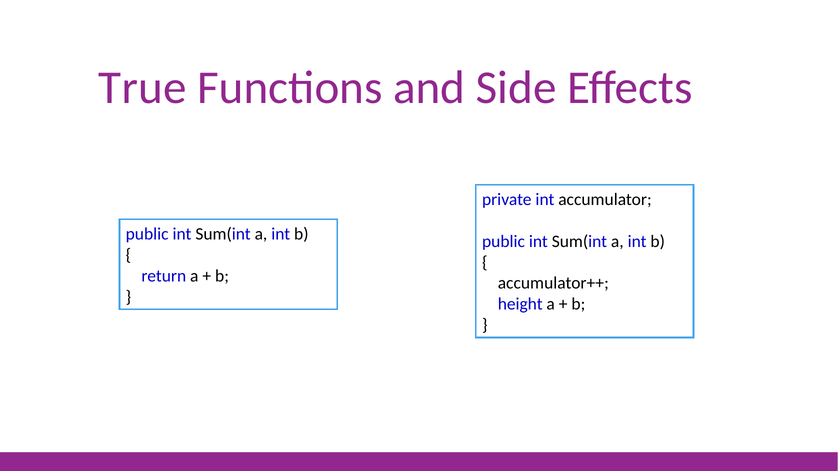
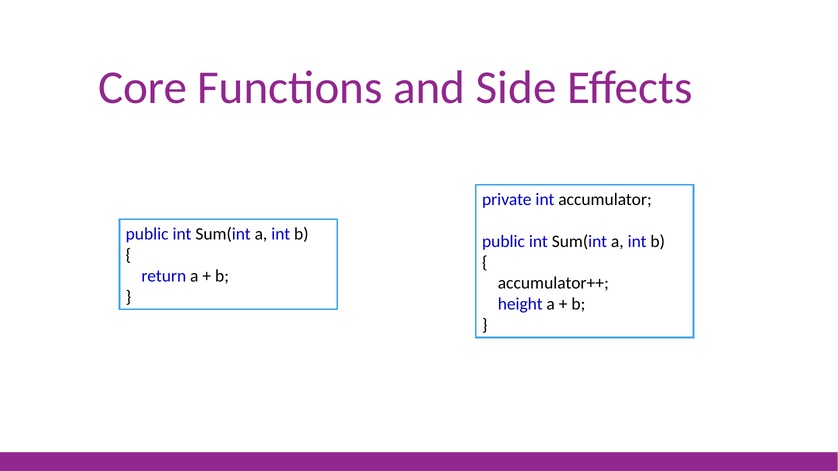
True: True -> Core (143, 88)
